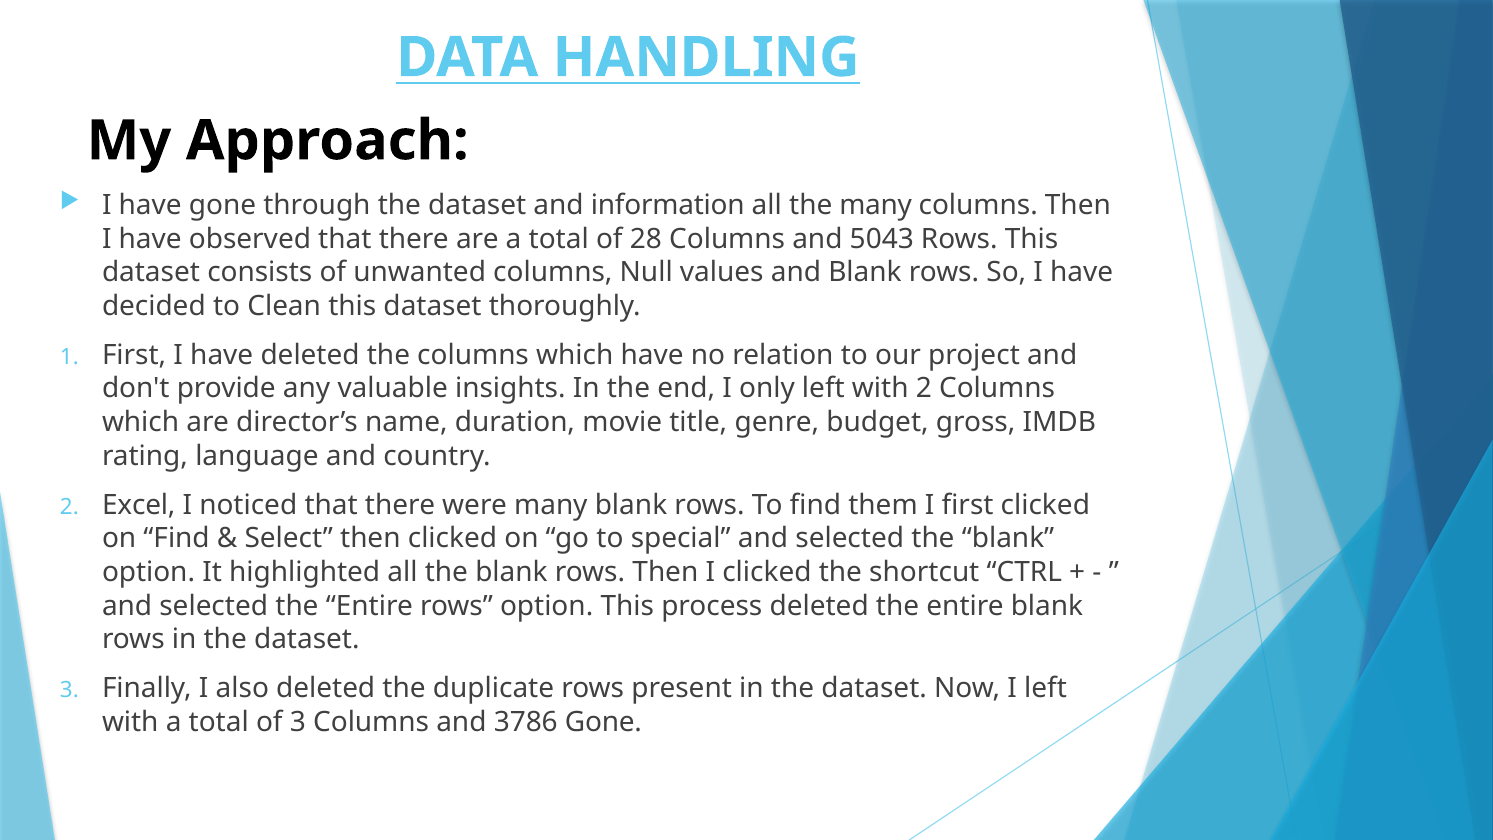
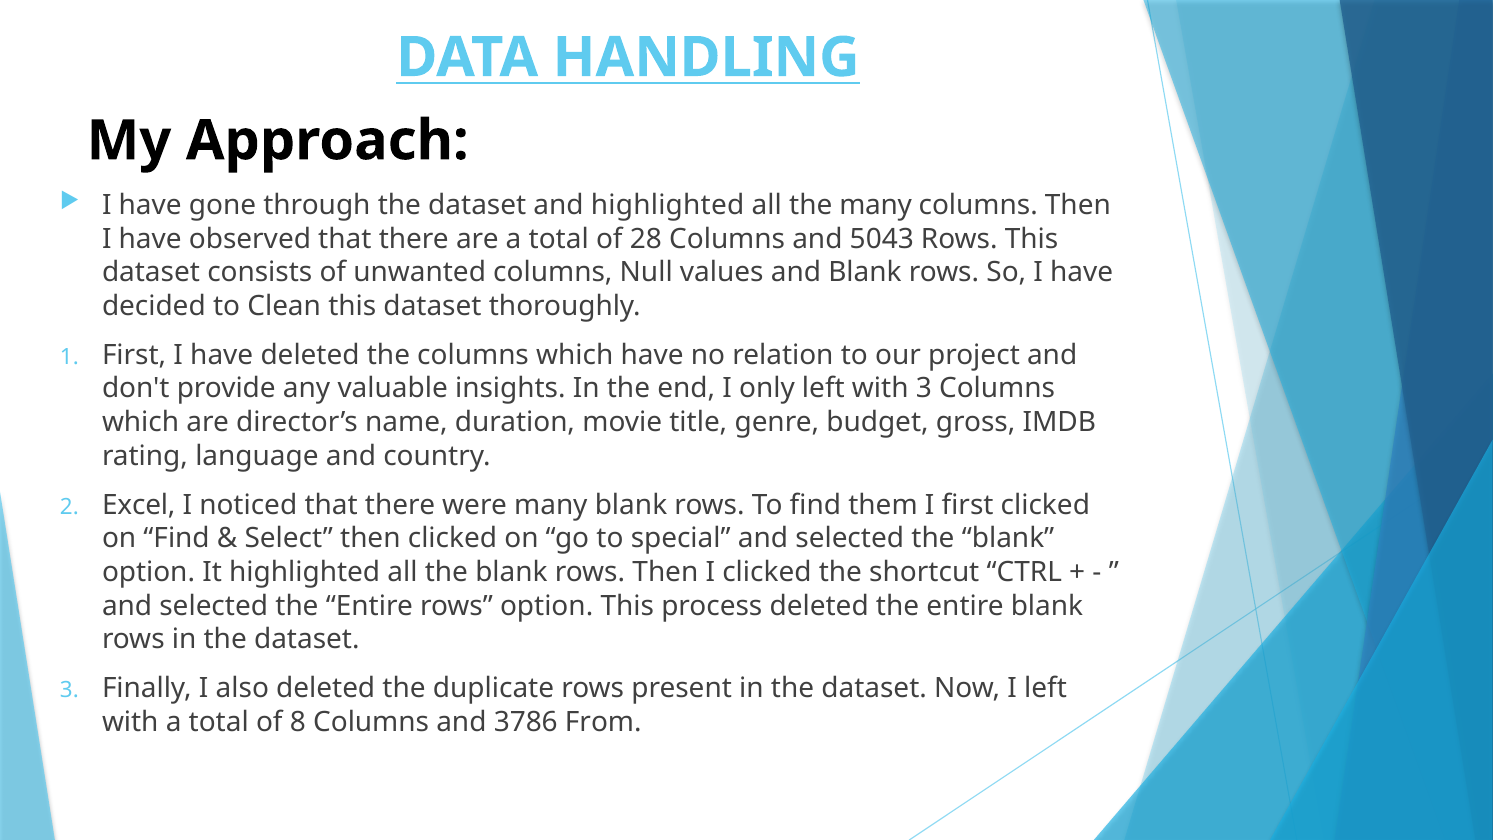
and information: information -> highlighted (668, 205)
with 2: 2 -> 3 (924, 389)
of 3: 3 -> 8 (298, 722)
3786 Gone: Gone -> From (603, 722)
